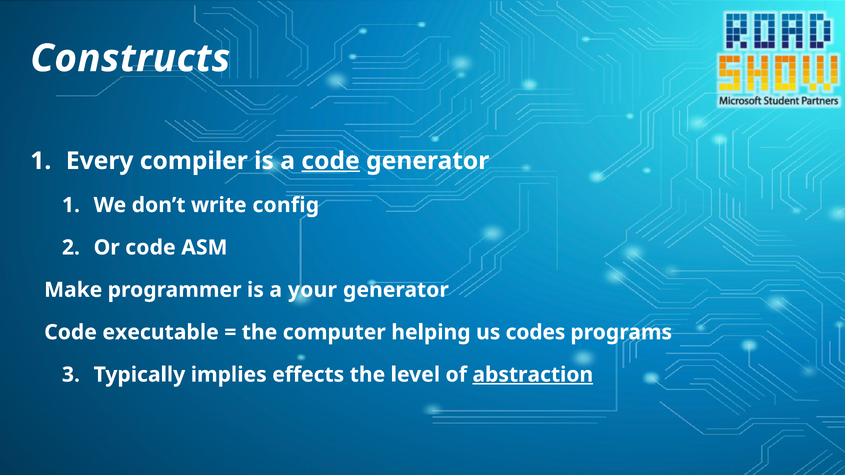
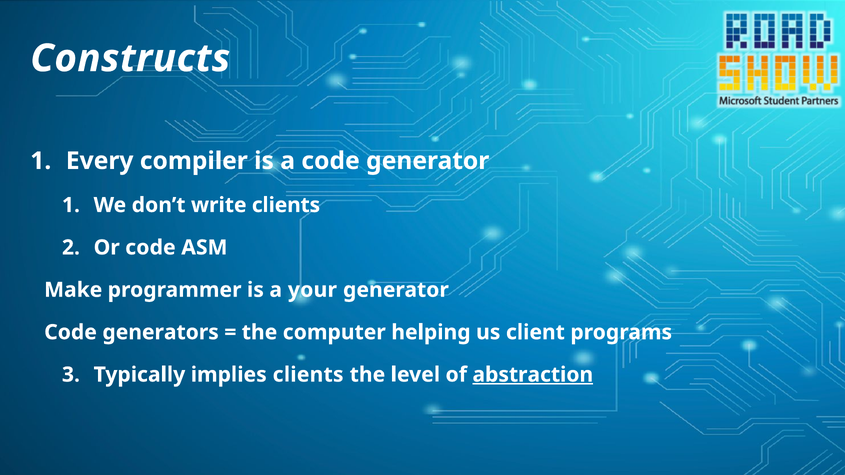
code underline: present -> none (331, 161)
write config: config -> clients (286, 205)
executable: executable -> generators (161, 333)
codes: codes -> client (535, 333)
implies effects: effects -> clients (308, 375)
